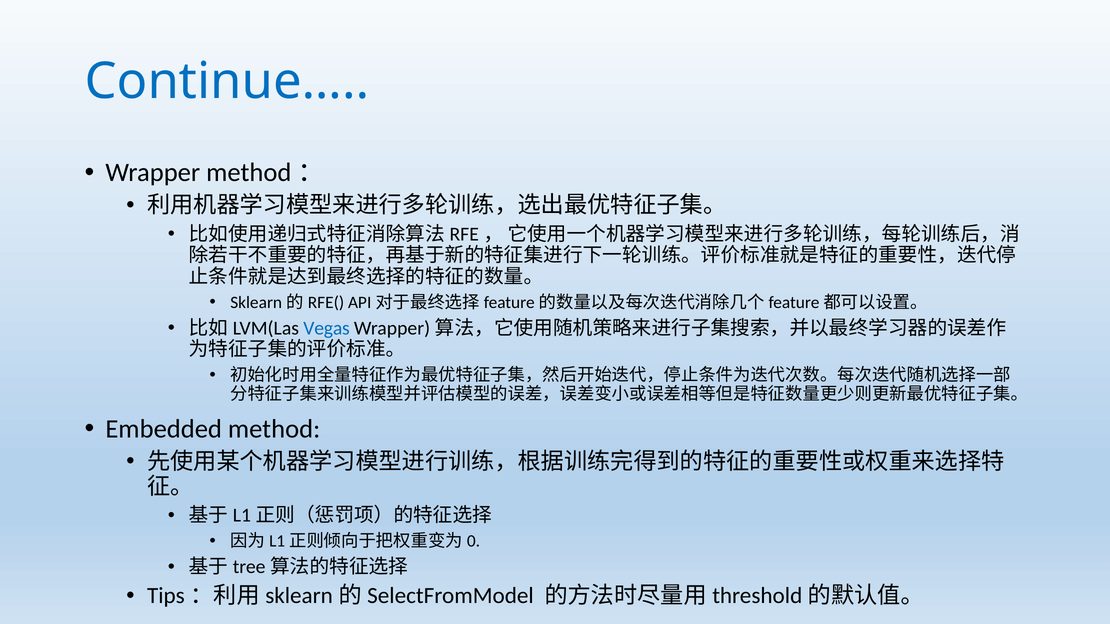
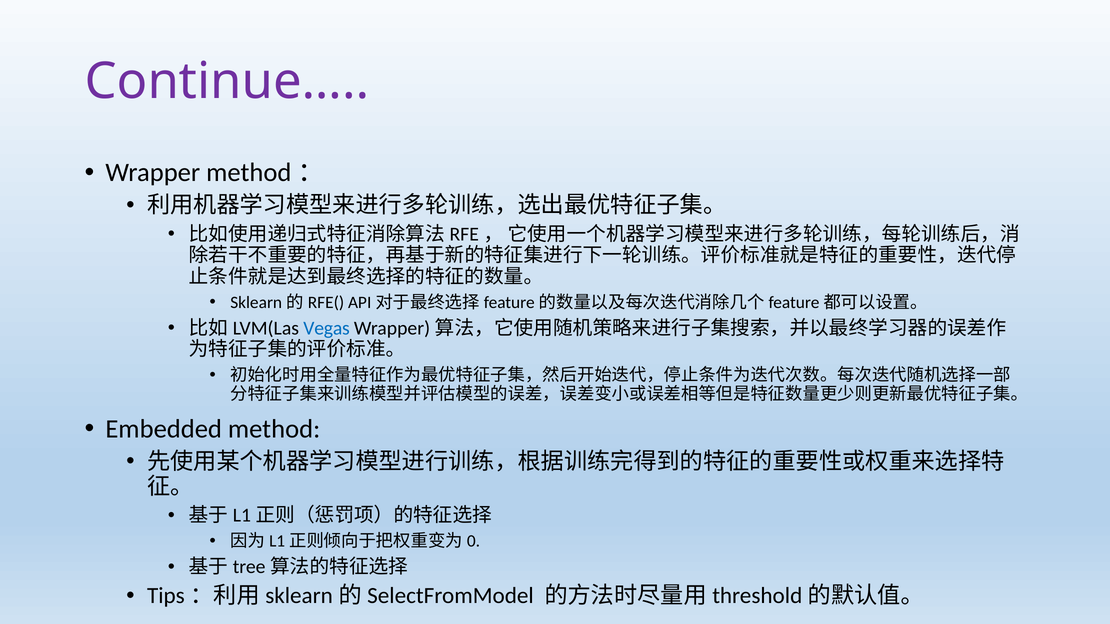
Continue… colour: blue -> purple (227, 81)
